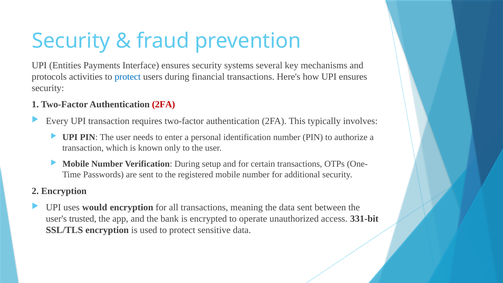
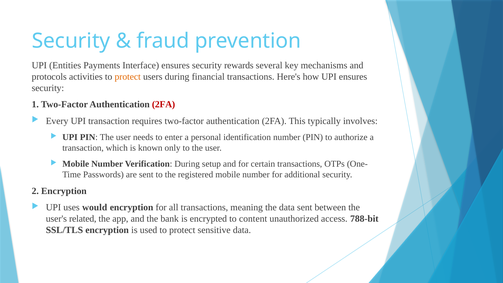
systems: systems -> rewards (239, 65)
protect colour: blue -> orange (128, 77)
trusted: trusted -> related (83, 219)
operate: operate -> content (253, 219)
331-bit: 331-bit -> 788-bit (364, 219)
